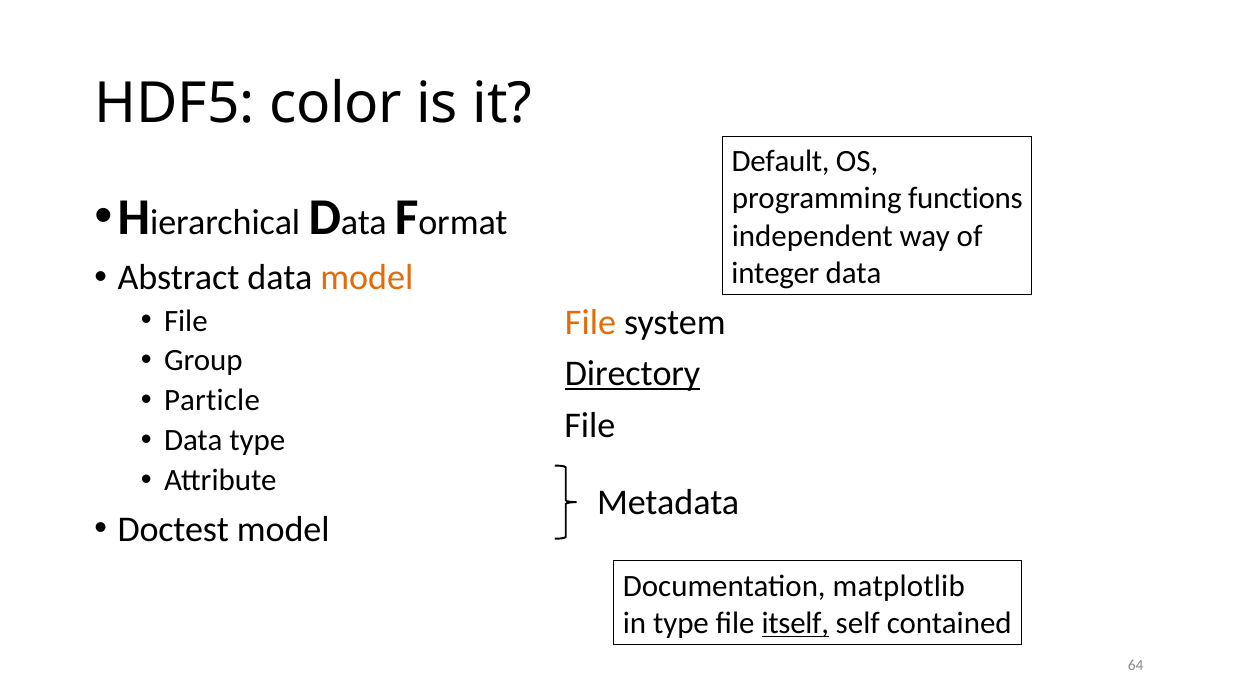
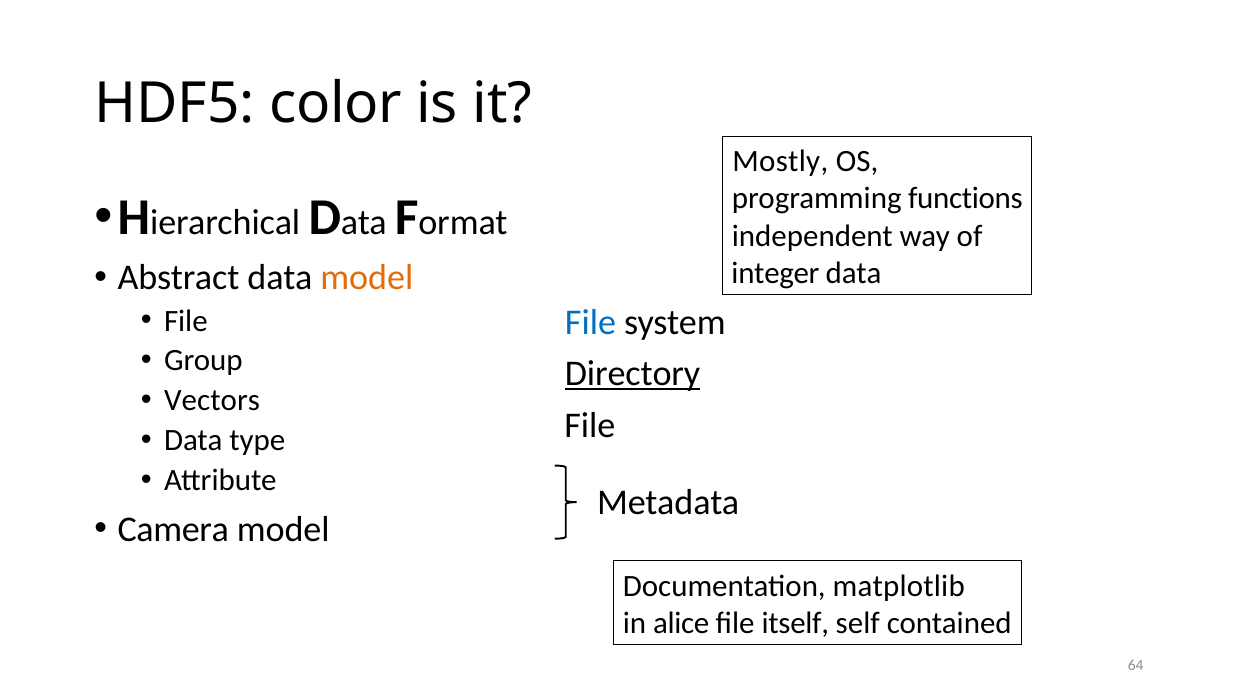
Default: Default -> Mostly (780, 161)
File colour: orange -> blue (590, 322)
Particle: Particle -> Vectors (212, 400)
Doctest: Doctest -> Camera (173, 529)
in type: type -> alice (681, 623)
itself underline: present -> none (795, 623)
